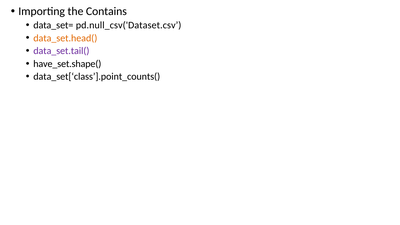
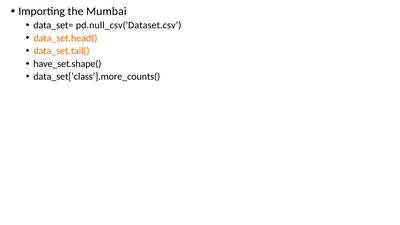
Contains: Contains -> Mumbai (106, 11)
data_set.tail( colour: purple -> orange (61, 51)
data_set[‘class’].point_counts(: data_set[‘class’].point_counts( -> data_set[‘class’].more_counts( (97, 77)
